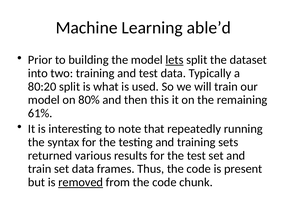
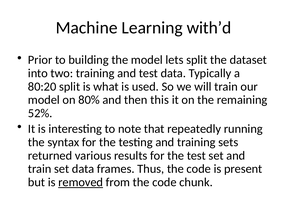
able’d: able’d -> with’d (209, 28)
lets underline: present -> none (175, 60)
61%: 61% -> 52% (40, 113)
